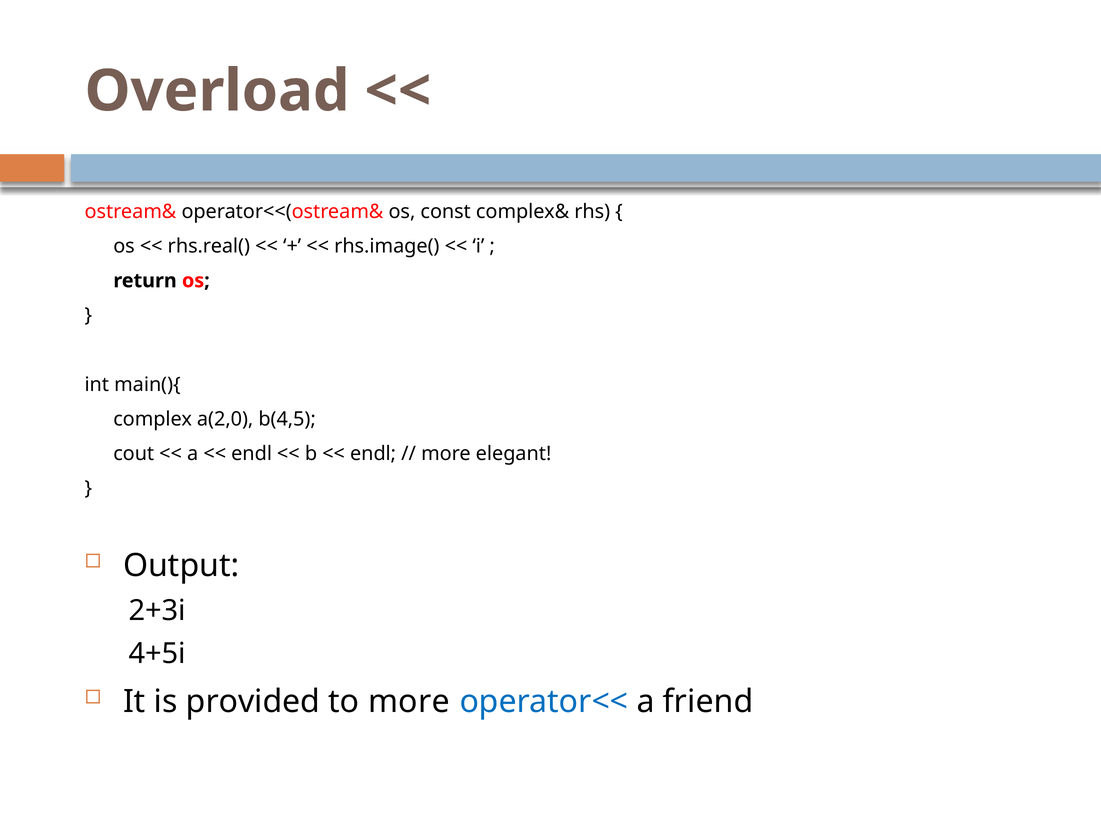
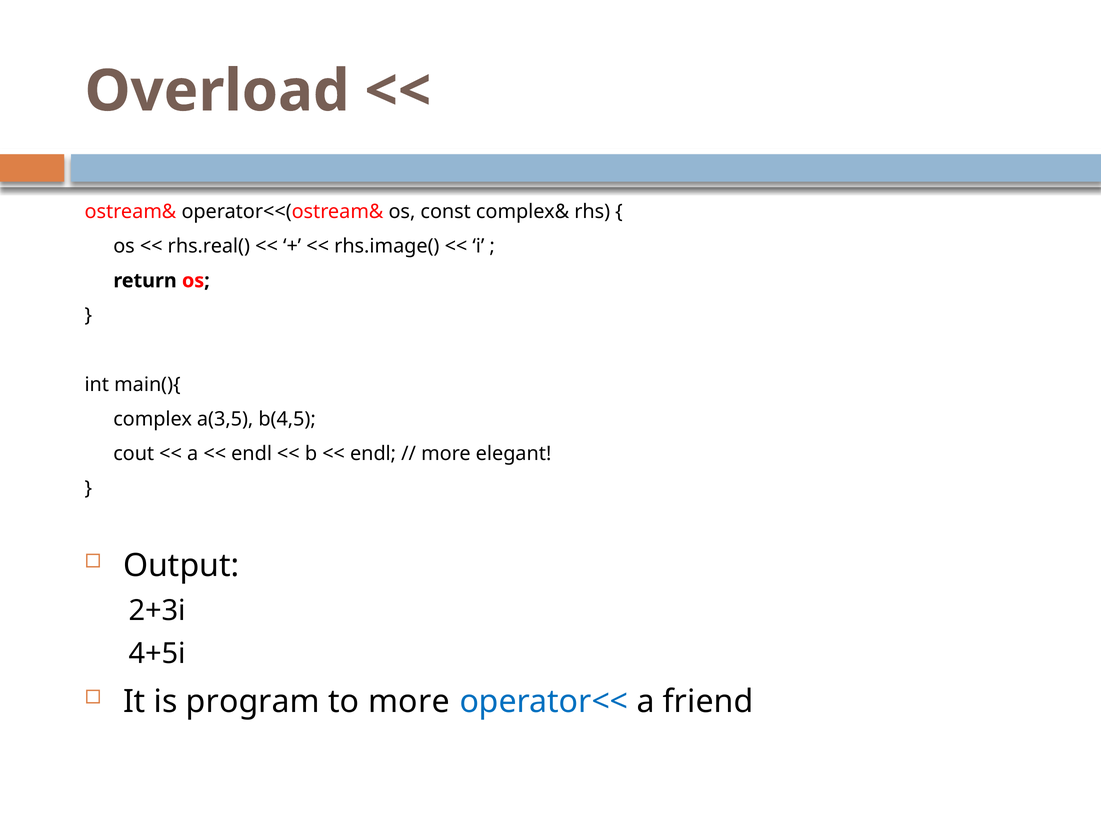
a(2,0: a(2,0 -> a(3,5 (225, 419)
provided: provided -> program (253, 701)
